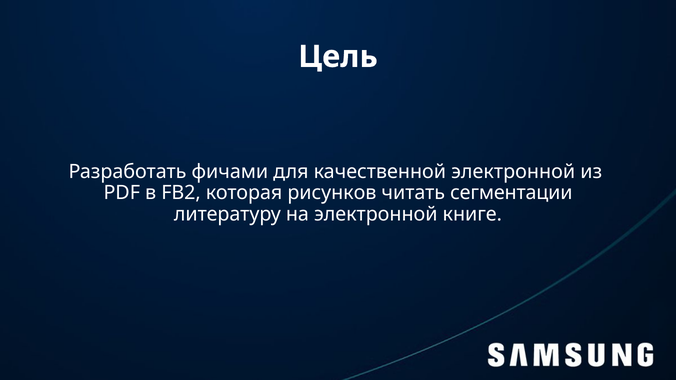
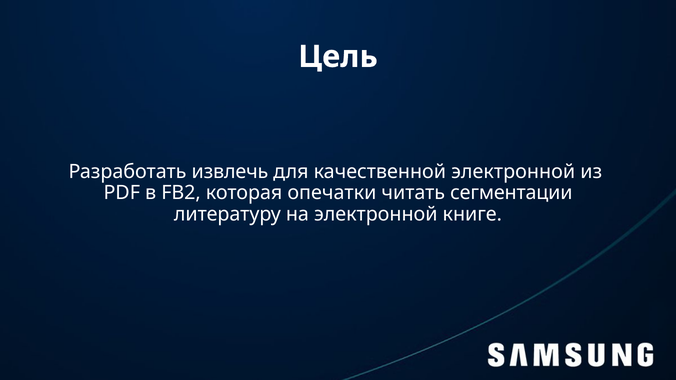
фичами: фичами -> извлечь (230, 172)
рисунков: рисунков -> опечатки (332, 193)
